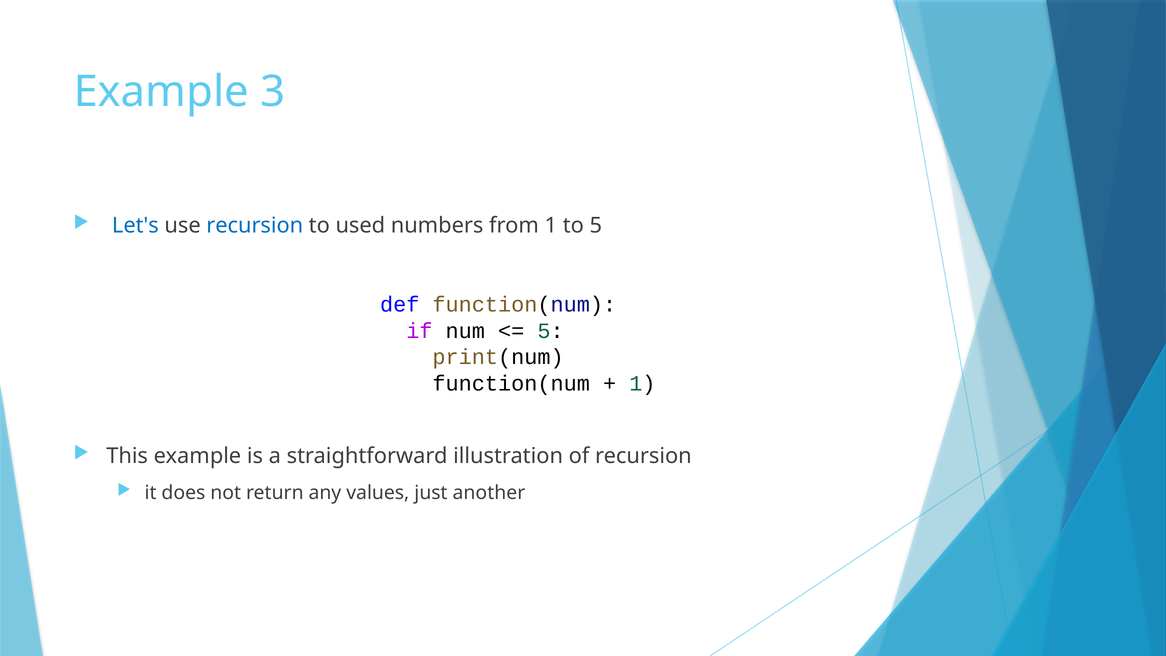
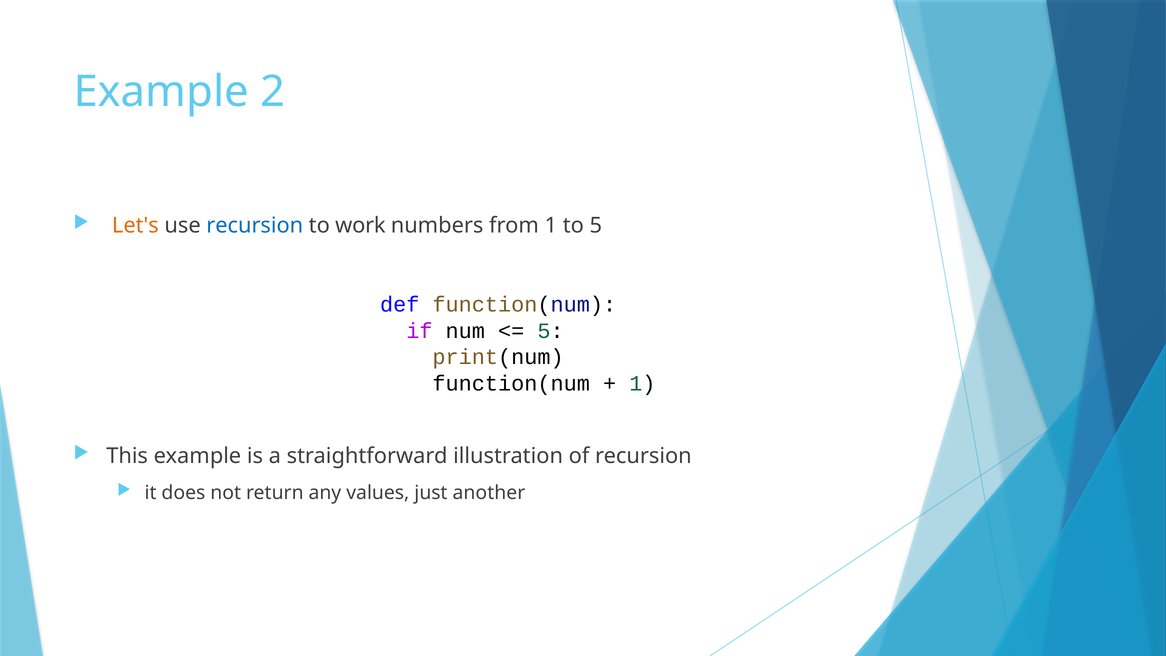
3: 3 -> 2 (273, 92)
Let's colour: blue -> orange (135, 226)
used: used -> work (360, 226)
